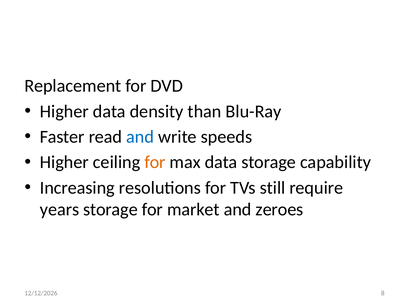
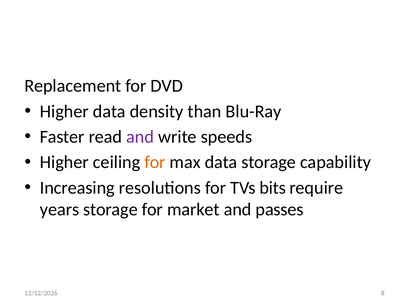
and colour: blue -> purple (140, 137)
still: still -> bits (273, 188)
zeroes: zeroes -> passes (280, 209)
